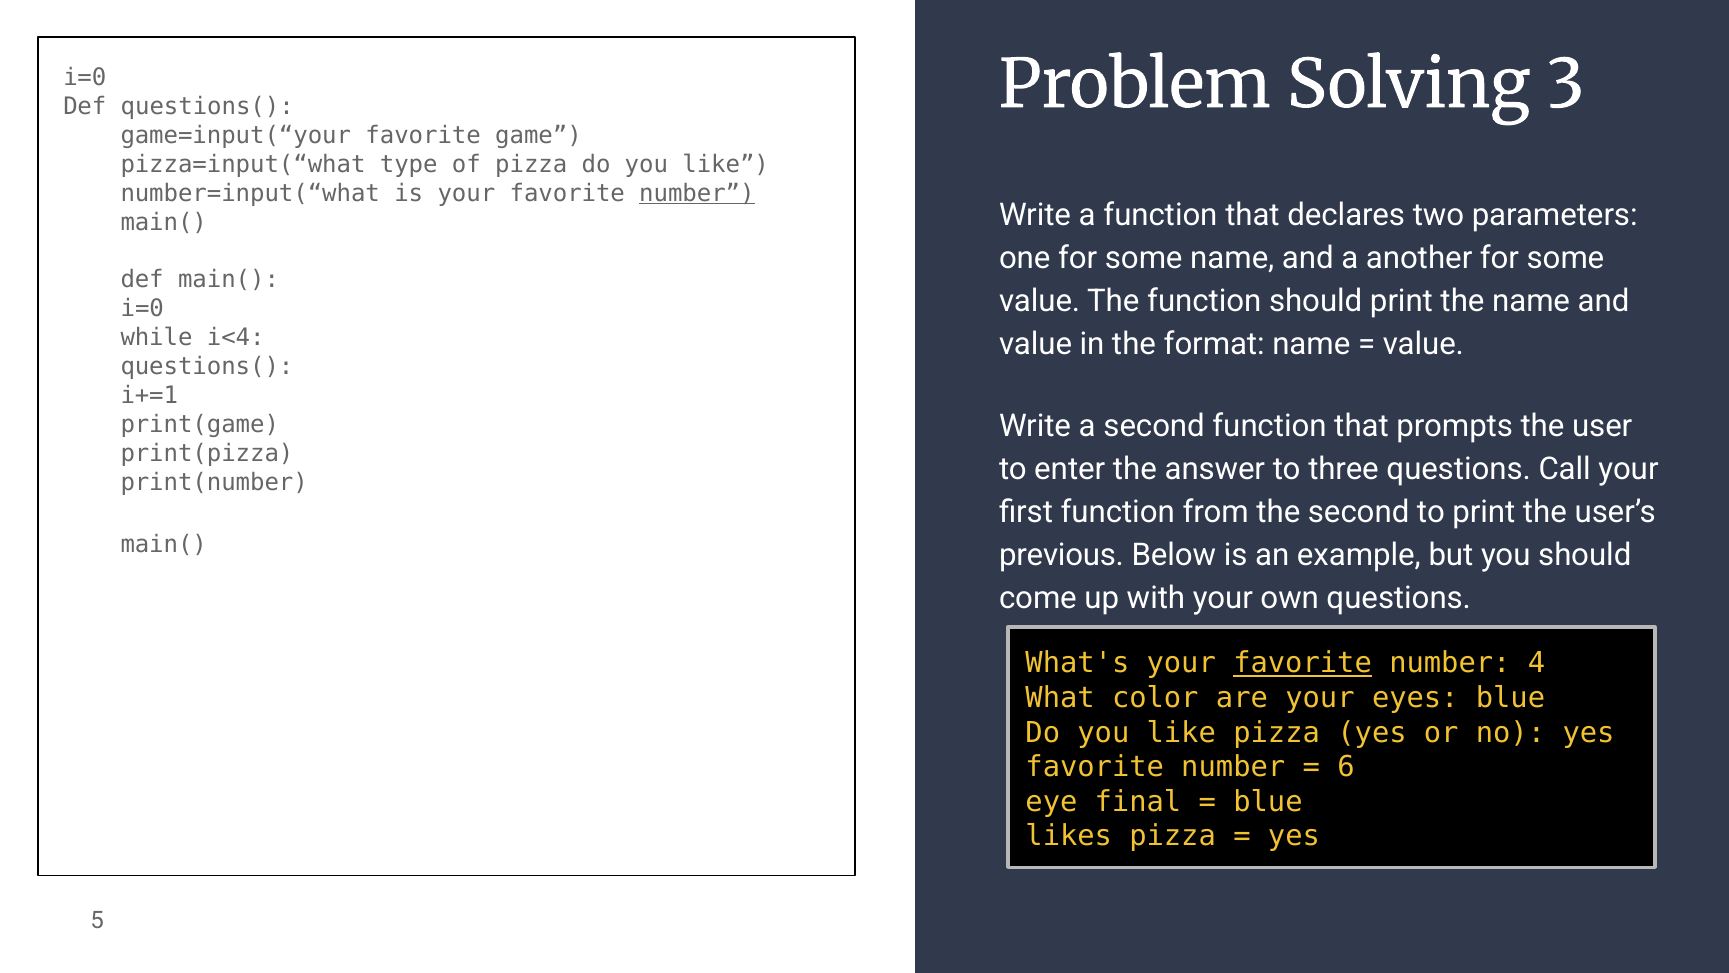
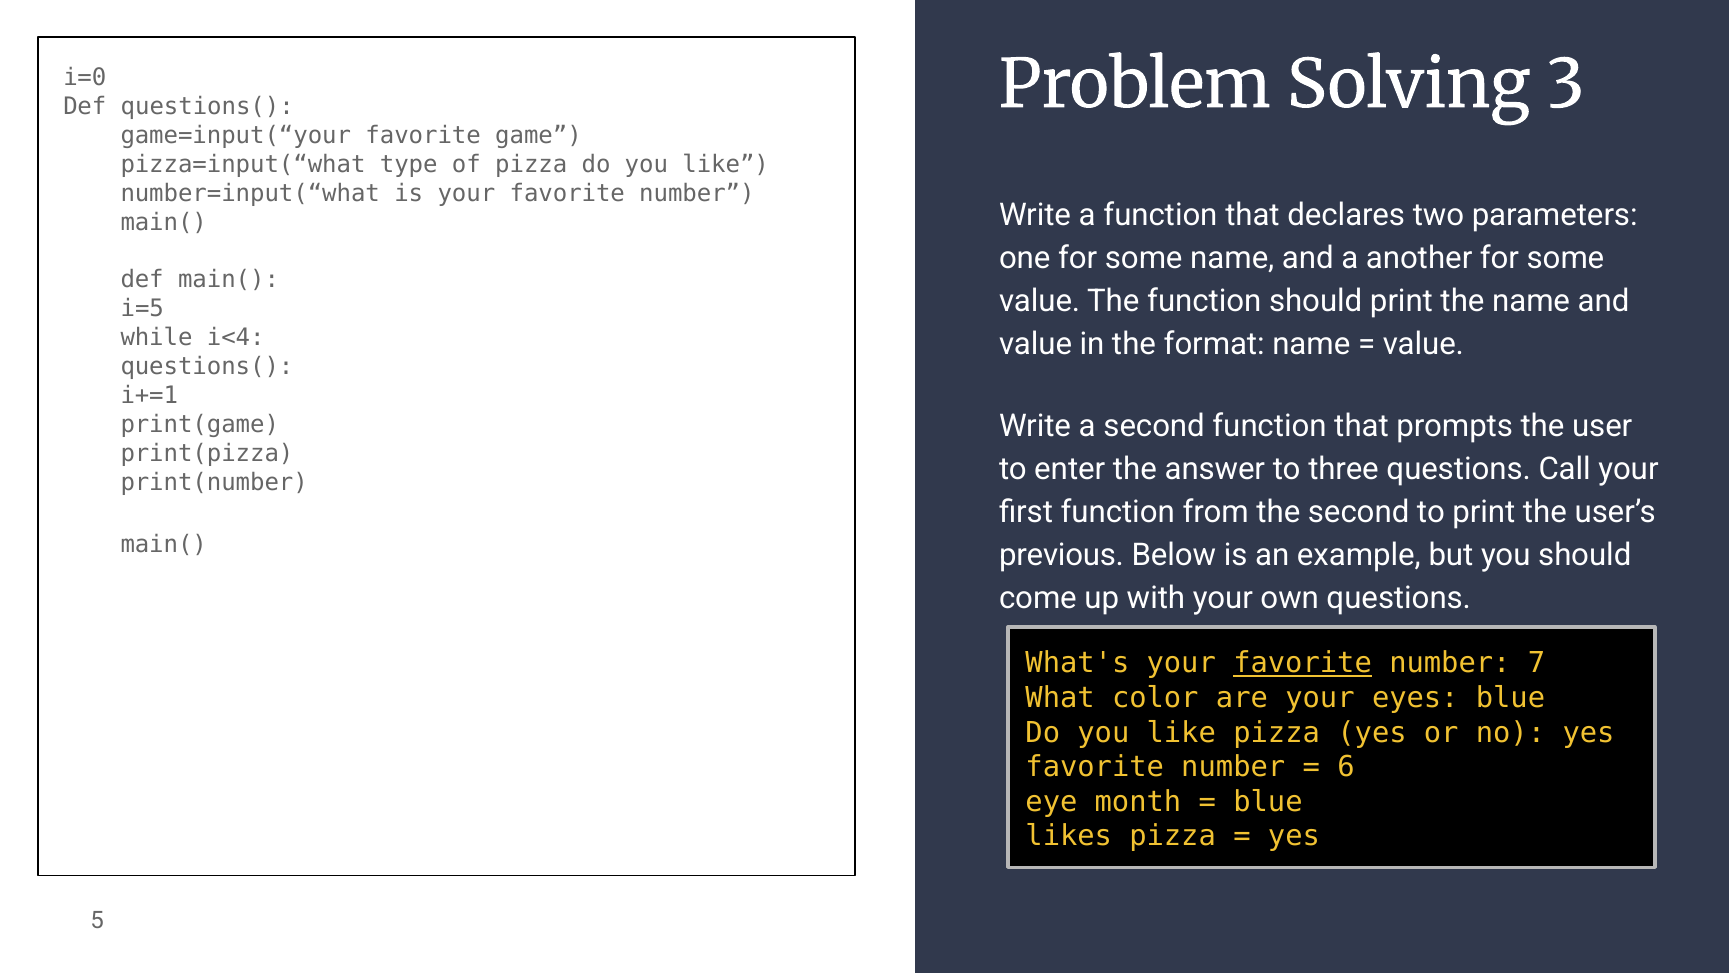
number underline: present -> none (697, 193)
i=0: i=0 -> i=5 (142, 309)
4: 4 -> 7 (1536, 663)
final: final -> month (1138, 801)
